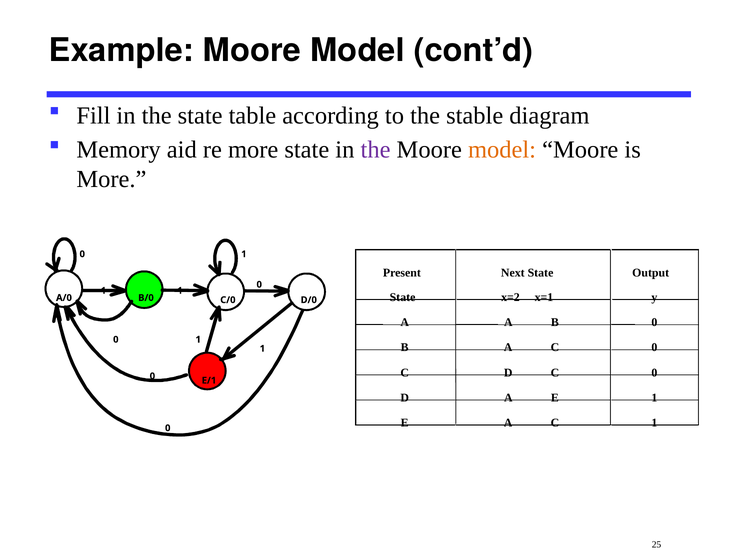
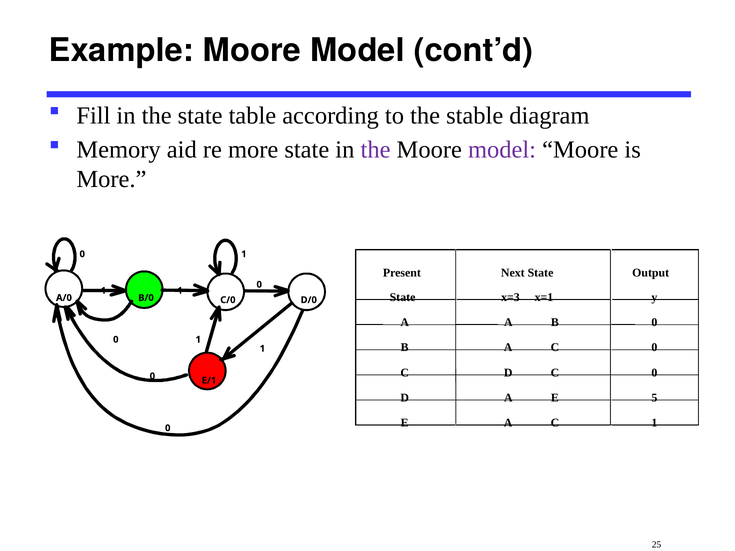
model colour: orange -> purple (502, 150)
x=2: x=2 -> x=3 (510, 297)
E 1: 1 -> 5 (654, 398)
